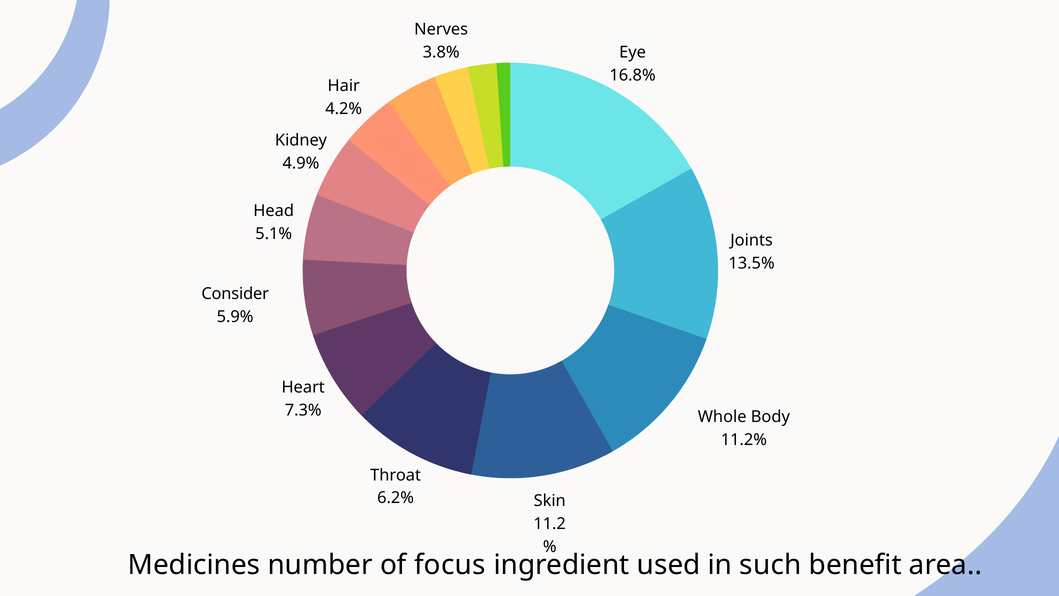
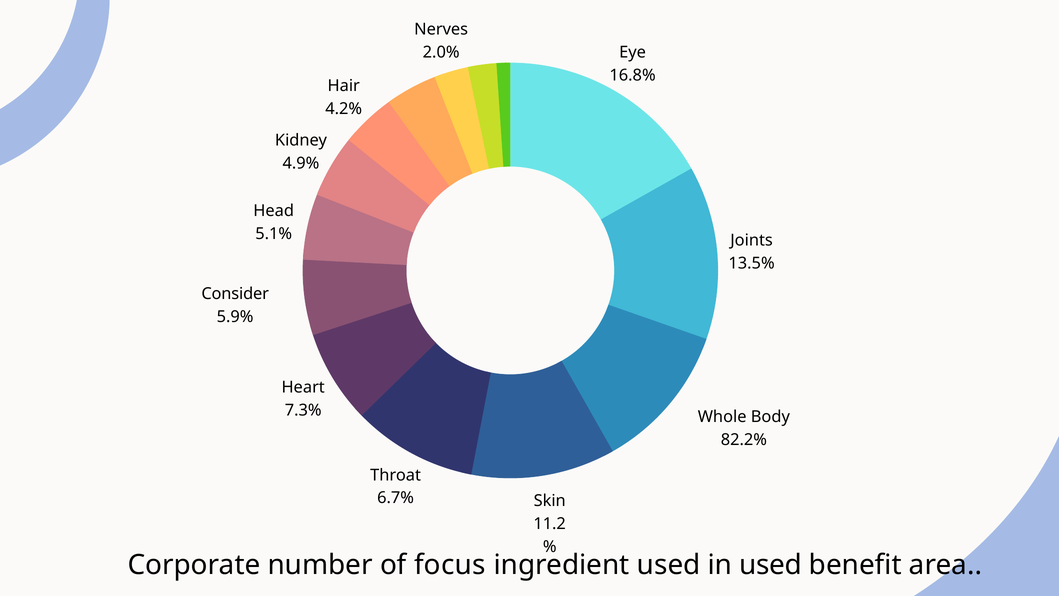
3.8%: 3.8% -> 2.0% (441, 53)
11.2%: 11.2% -> 82.2% (744, 440)
6.2%: 6.2% -> 6.7% (396, 498)
Medicines: Medicines -> Corporate (194, 565)
in such: such -> used (771, 565)
